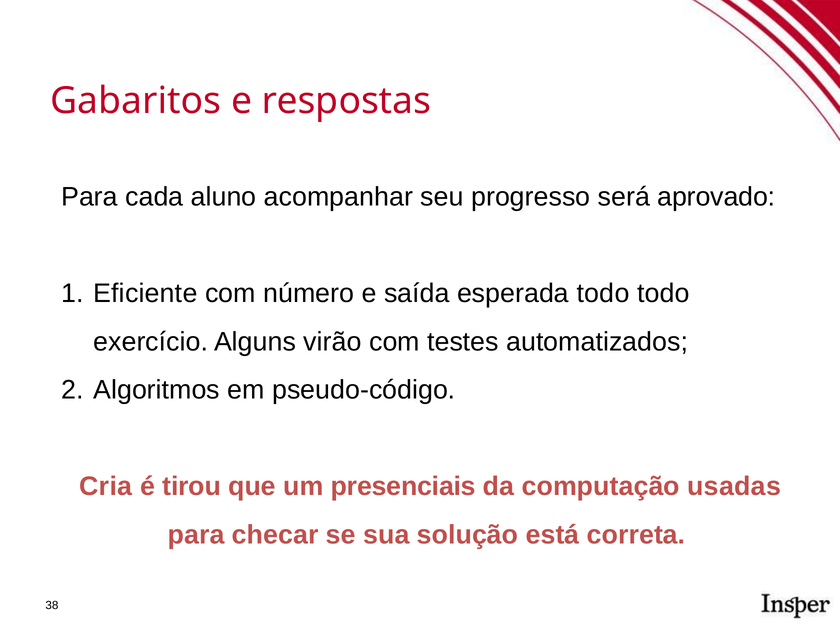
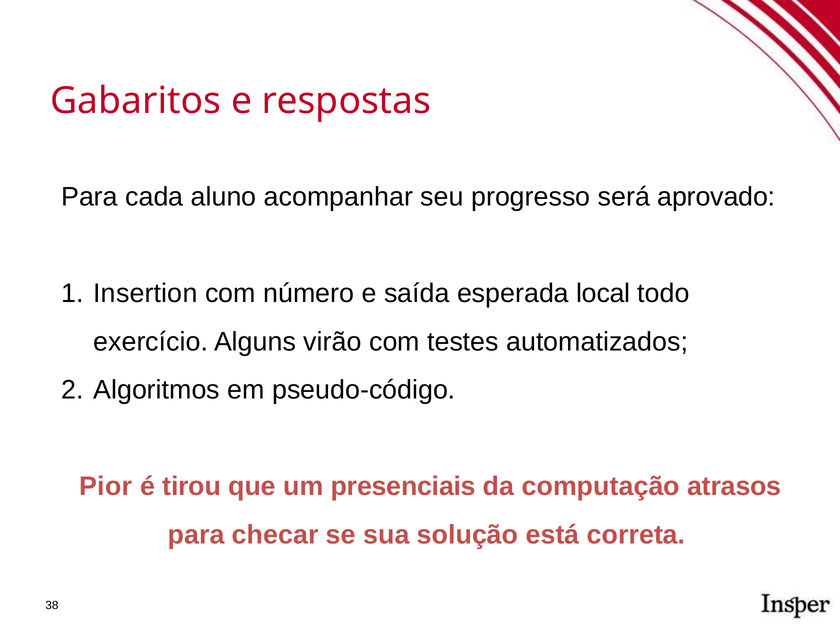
Eficiente: Eficiente -> Insertion (145, 293)
esperada todo: todo -> local (603, 293)
Cria: Cria -> Pior (106, 486)
usadas: usadas -> atrasos (734, 486)
